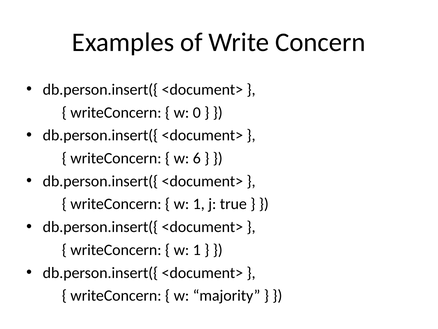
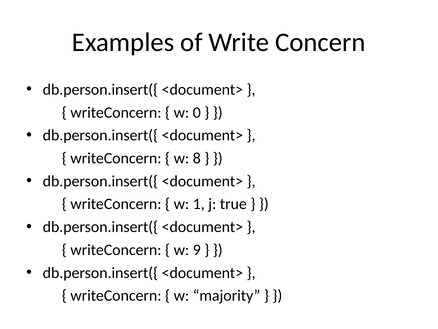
6: 6 -> 8 (197, 158)
1: 1 -> 9 (197, 249)
